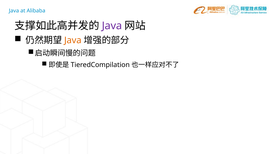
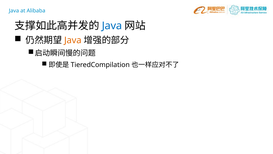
Java colour: purple -> blue (112, 26)
